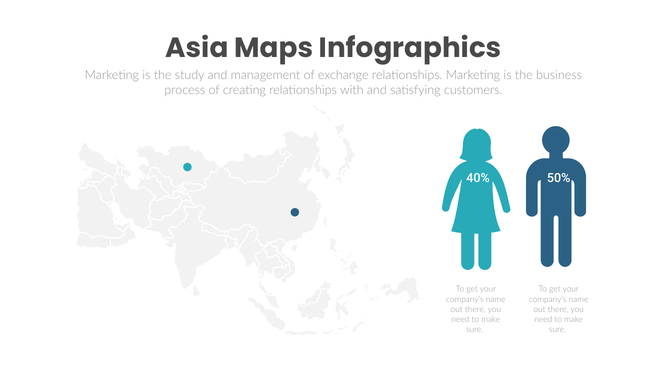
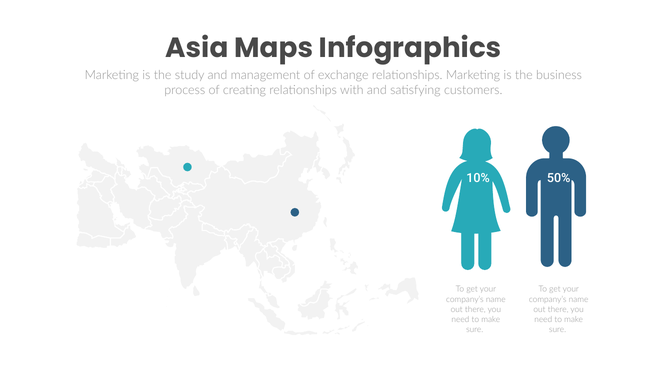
40%: 40% -> 10% (478, 178)
